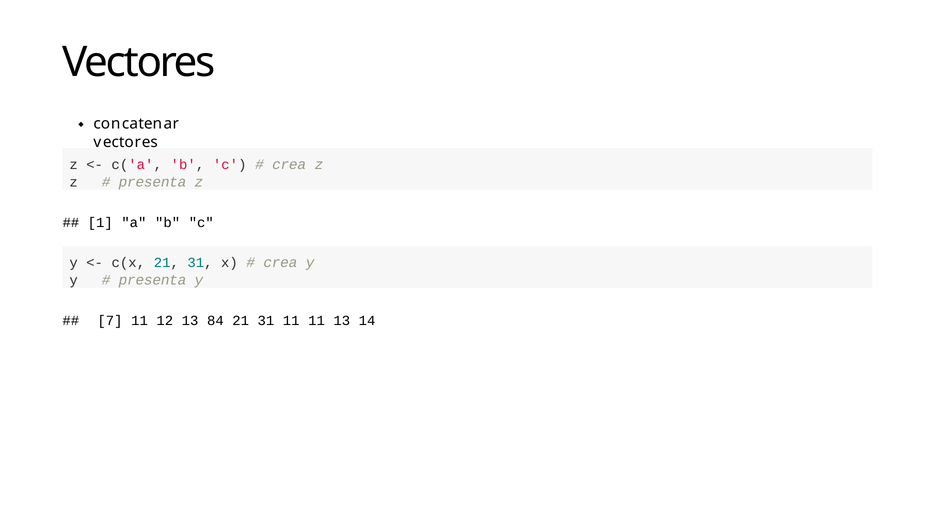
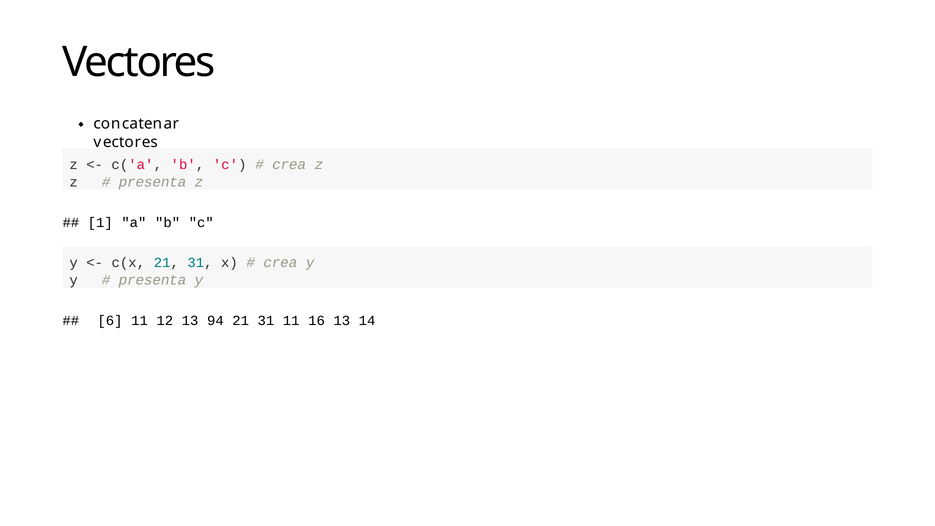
7: 7 -> 6 (110, 320)
84: 84 -> 94 (215, 320)
11 11: 11 -> 16 (317, 320)
